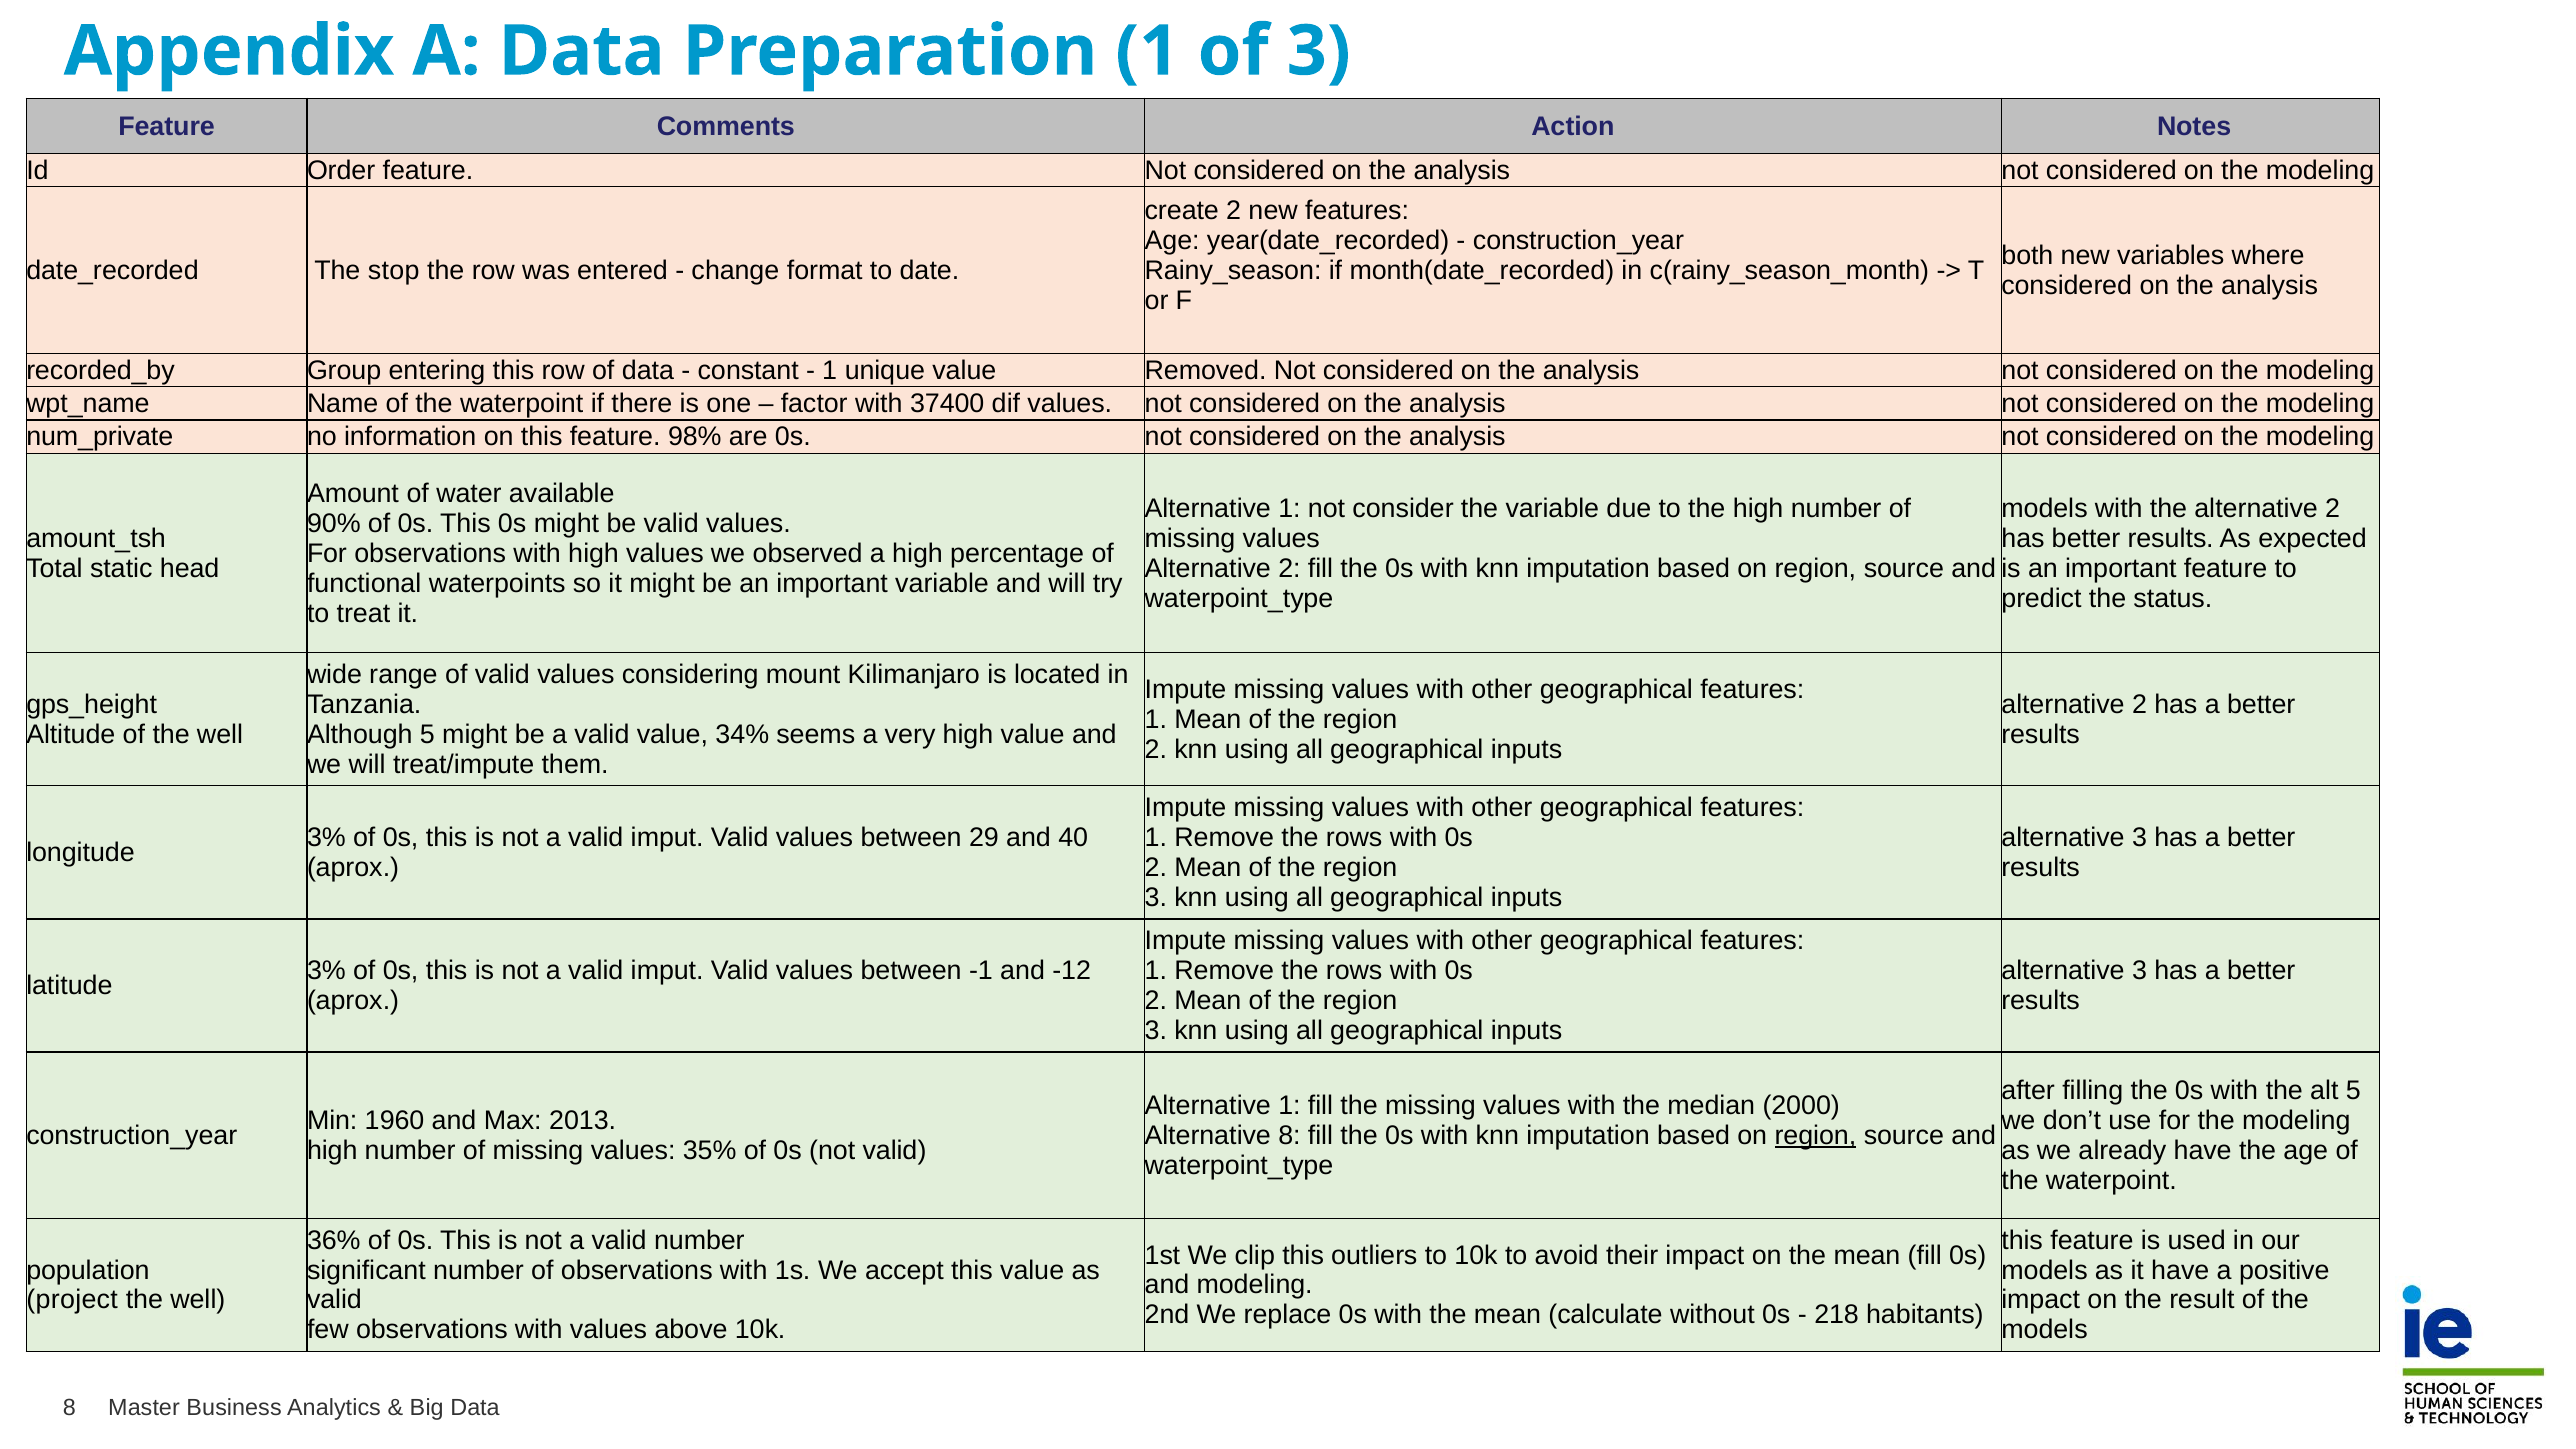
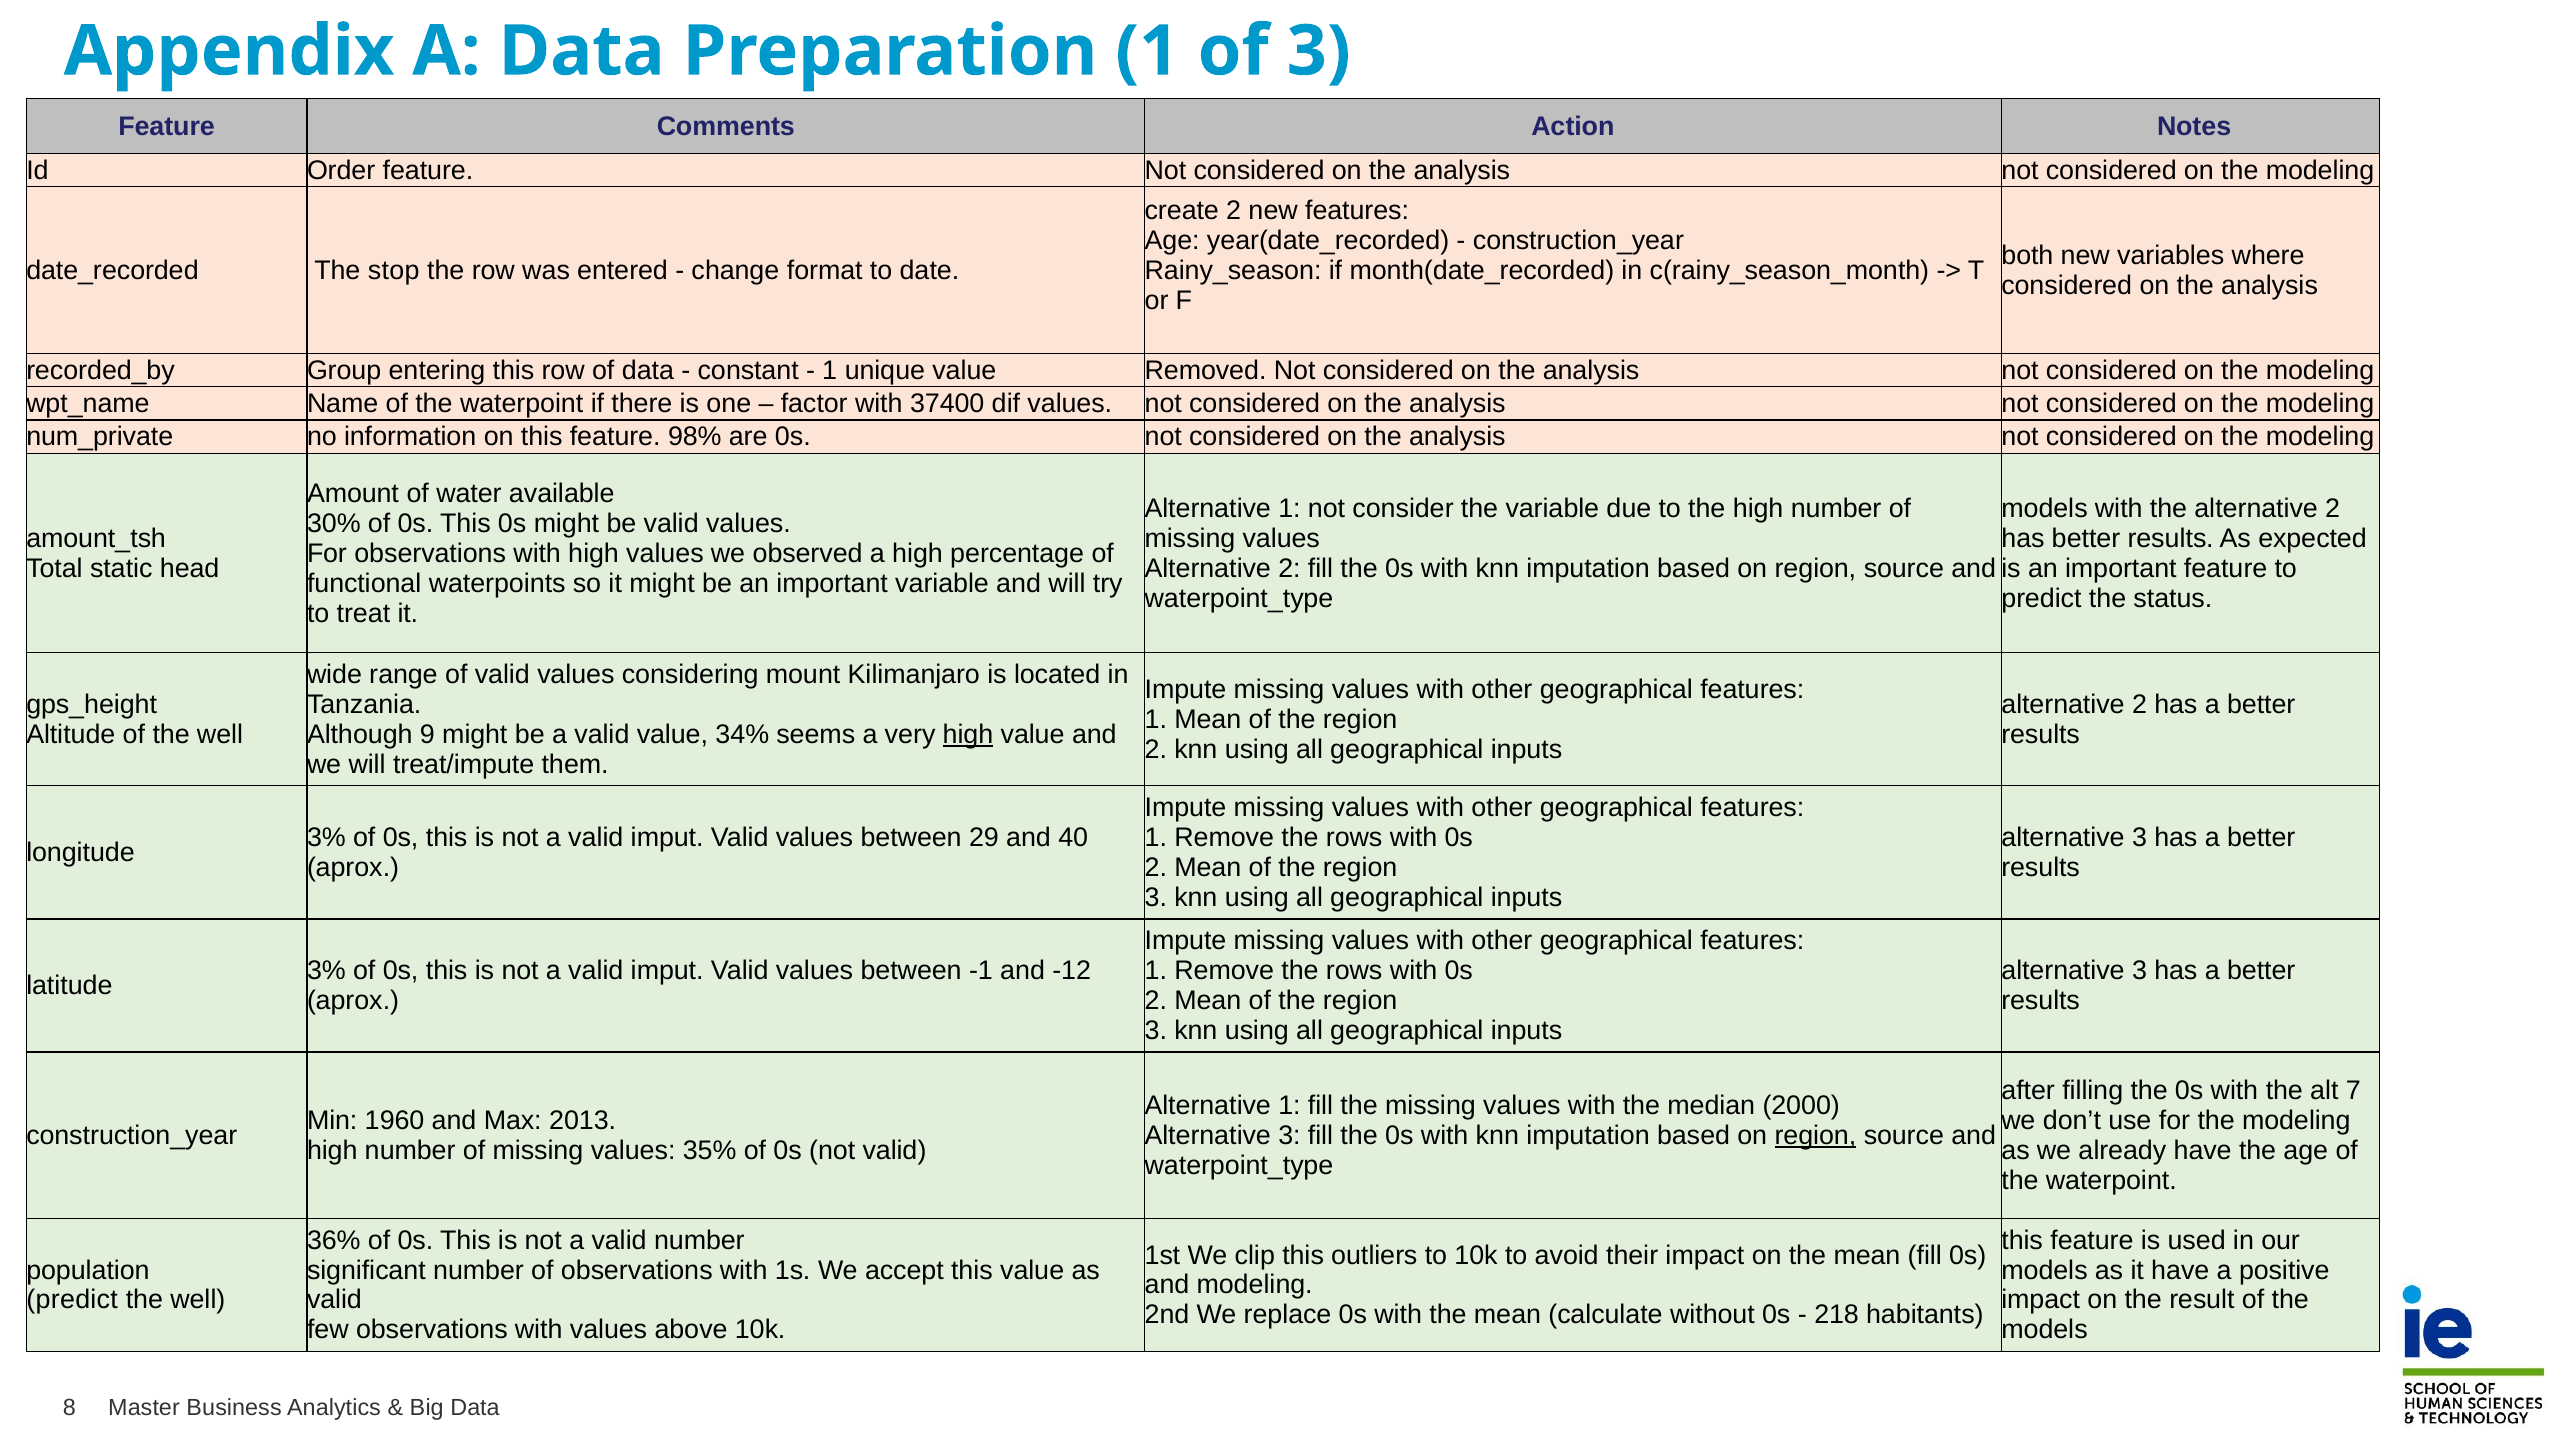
90%: 90% -> 30% (334, 523)
Although 5: 5 -> 9 (427, 735)
high underline: none -> present (968, 735)
alt 5: 5 -> 7 (2353, 1091)
8: 8 -> 3 (1289, 1135)
project: project -> predict (72, 1300)
